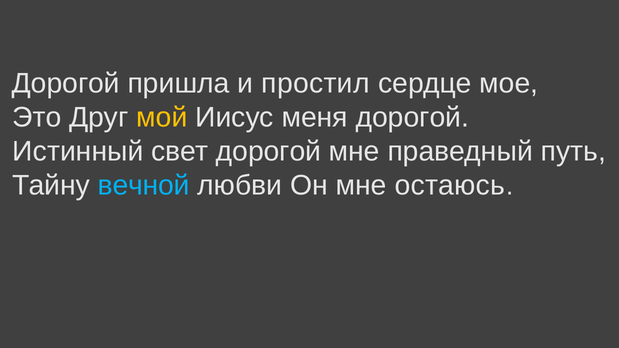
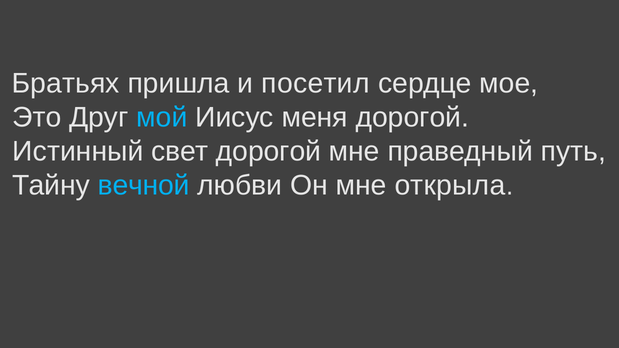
Дорогой: Дорогой -> Братьях (66, 83)
простил: простил -> посетил (316, 83)
мой colour: yellow -> light blue (162, 117)
остаюсь: остаюсь -> открыла (450, 185)
